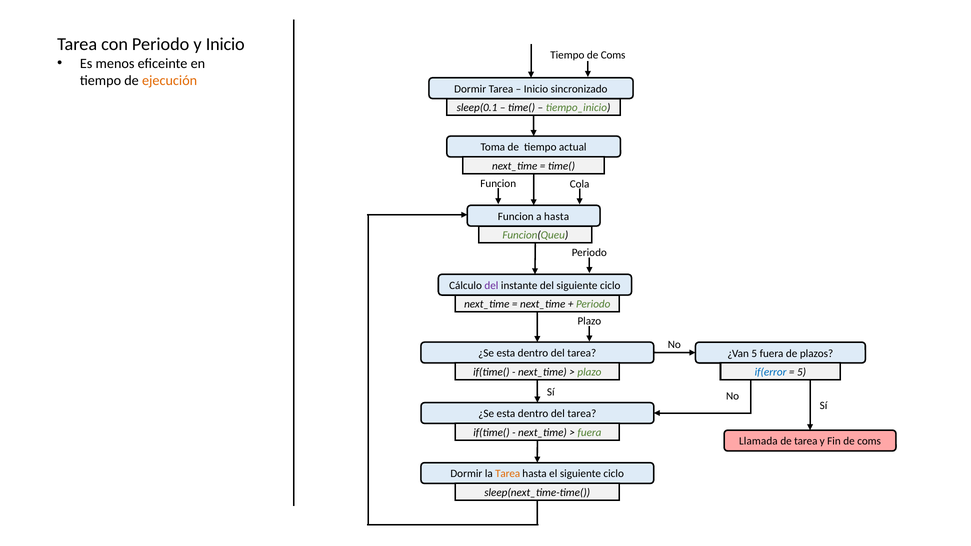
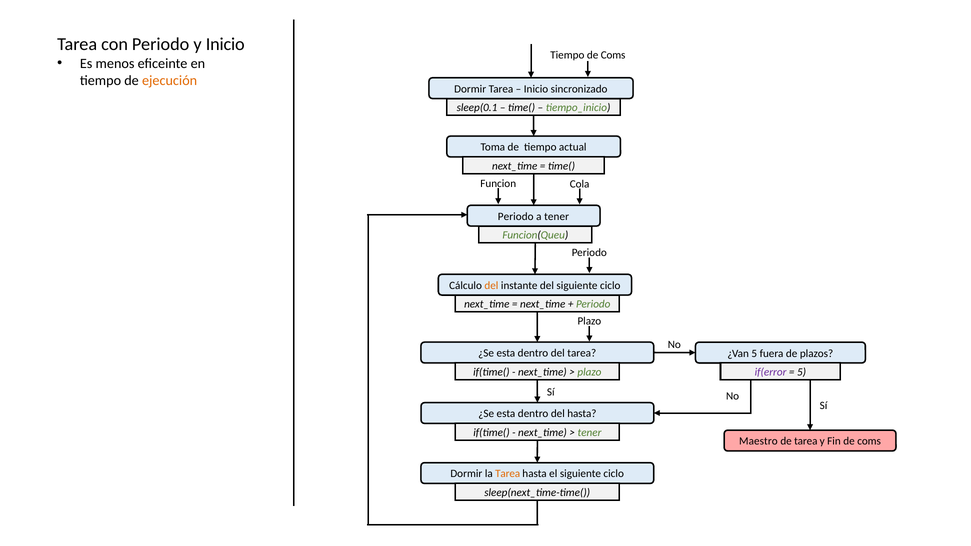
Funcion: Funcion -> Periodo (516, 217)
a hasta: hasta -> tener (557, 217)
del colour: purple -> orange (491, 286)
if(error colour: blue -> purple (771, 372)
tarea: tarea -> hasta (582, 414)
fuera: fuera -> tener (589, 433)
Llamada: Llamada -> Maestro (758, 441)
